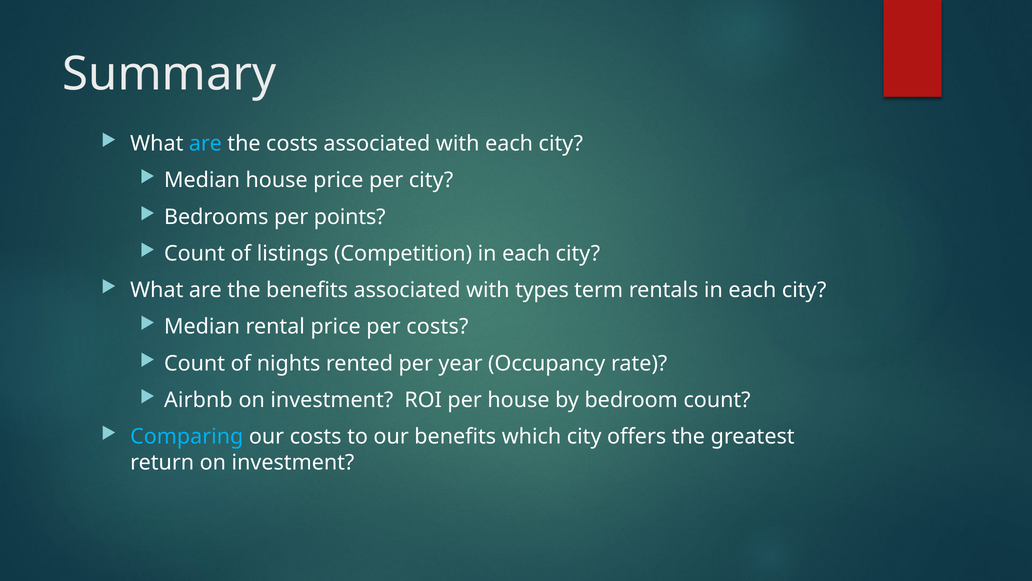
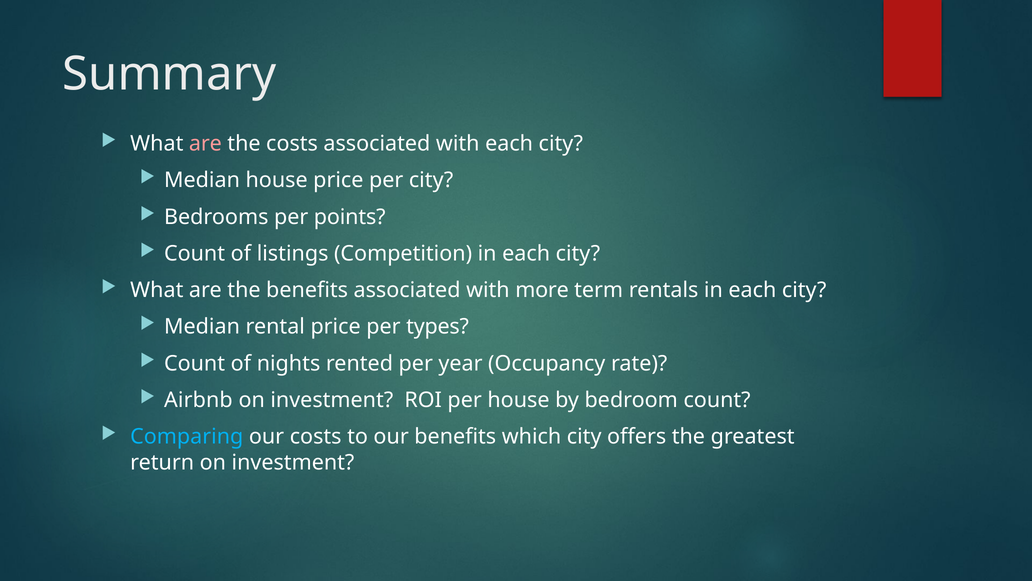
are colour: light blue -> pink (205, 144)
types: types -> more (542, 290)
per costs: costs -> types (438, 327)
